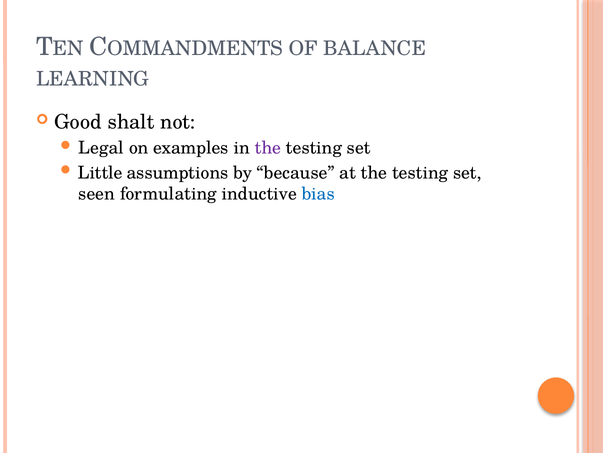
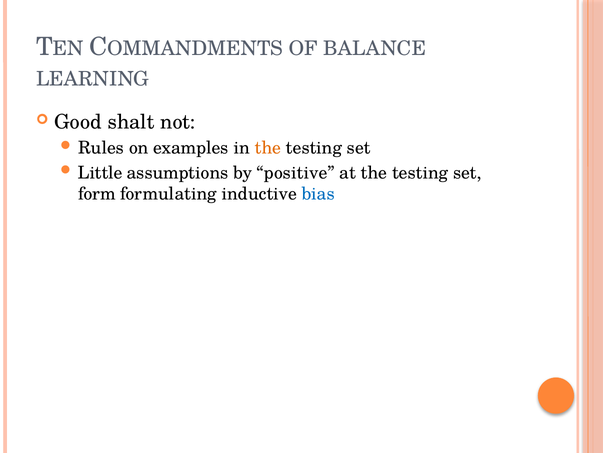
Legal: Legal -> Rules (101, 148)
the colour: purple -> orange (268, 148)
because: because -> positive (296, 173)
seen: seen -> form (97, 194)
